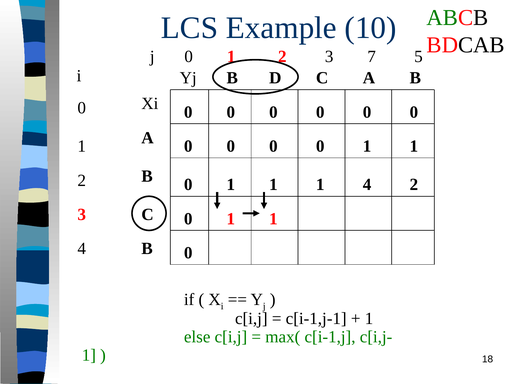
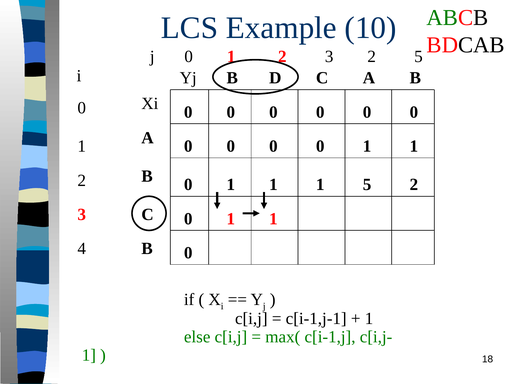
3 7: 7 -> 2 (372, 57)
1 4: 4 -> 5 (367, 184)
